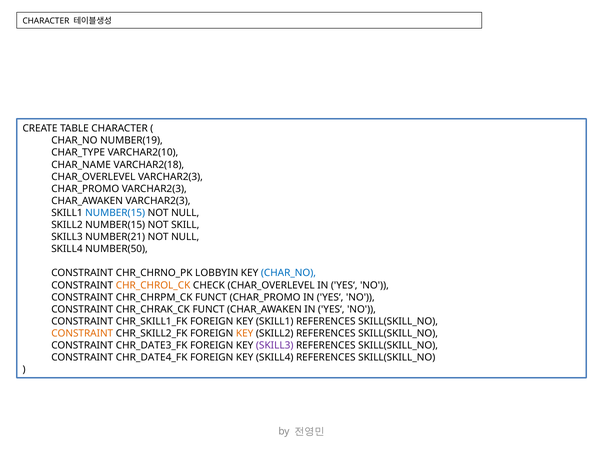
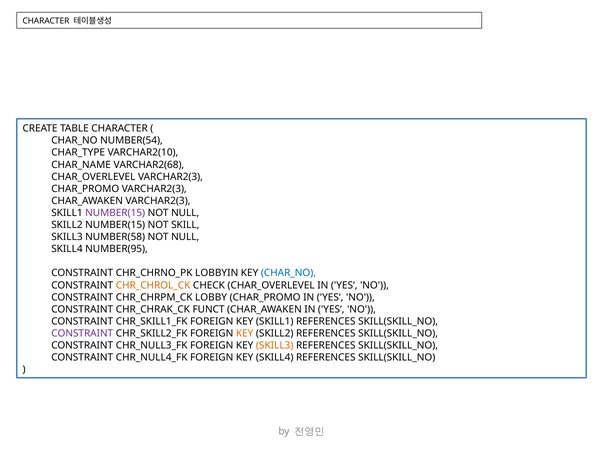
NUMBER(19: NUMBER(19 -> NUMBER(54 (131, 141)
VARCHAR2(18: VARCHAR2(18 -> VARCHAR2(68 (149, 165)
NUMBER(15 colour: blue -> purple (115, 213)
NUMBER(21: NUMBER(21 -> NUMBER(58 (115, 237)
NUMBER(50: NUMBER(50 -> NUMBER(95 (117, 249)
CHR_CHRPM_CK FUNCT: FUNCT -> LOBBY (211, 297)
CONSTRAINT colour: orange -> purple (82, 334)
CHR_DATE3_FK: CHR_DATE3_FK -> CHR_NULL3_FK (152, 346)
SKILL3 colour: purple -> orange (275, 346)
CHR_DATE4_FK: CHR_DATE4_FK -> CHR_NULL4_FK (152, 358)
